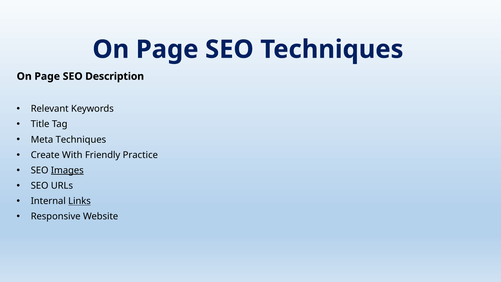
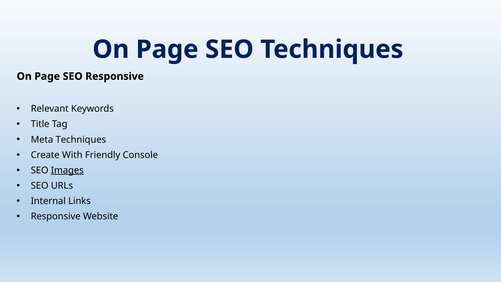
SEO Description: Description -> Responsive (115, 76)
Practice: Practice -> Console (140, 155)
Links underline: present -> none (79, 201)
